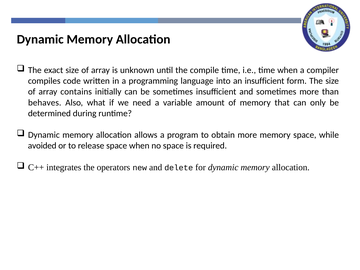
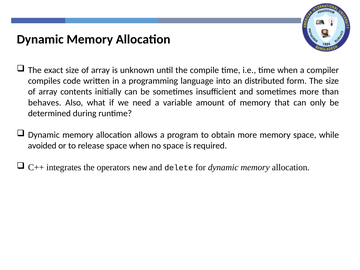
an insufficient: insufficient -> distributed (265, 81)
contains: contains -> contents (76, 92)
